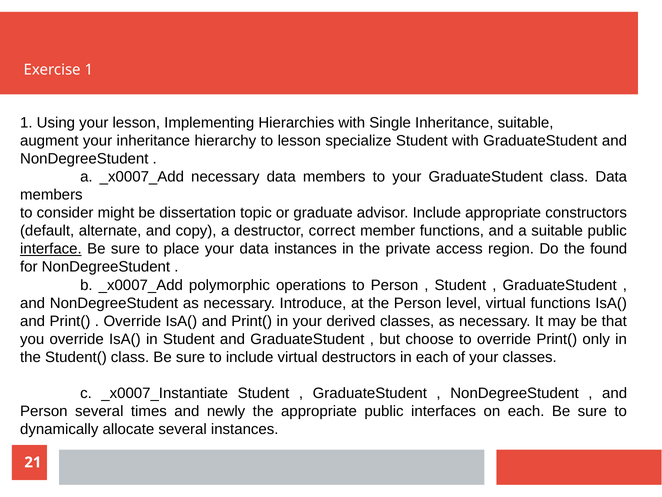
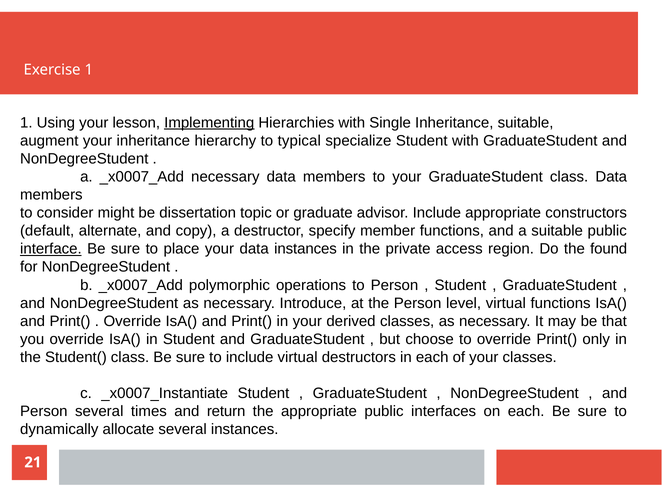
Implementing underline: none -> present (209, 123)
to lesson: lesson -> typical (299, 141)
correct: correct -> specify (332, 231)
newly: newly -> return (226, 411)
